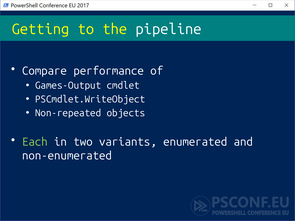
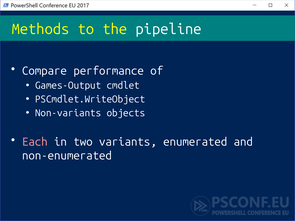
Getting: Getting -> Methods (41, 29)
Non-repeated: Non-repeated -> Non-variants (68, 113)
Each colour: light green -> pink (35, 142)
